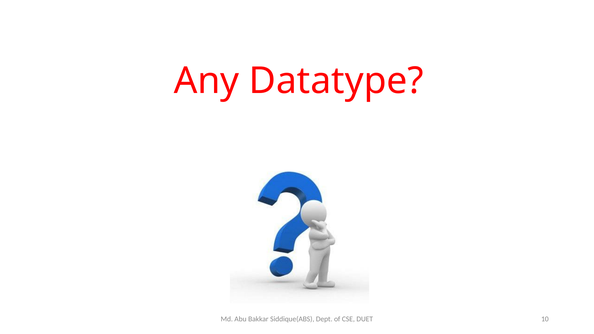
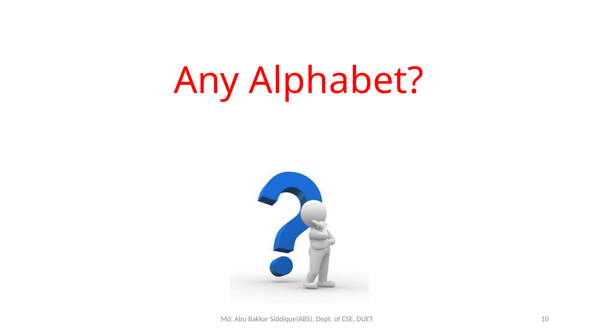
Datatype: Datatype -> Alphabet (336, 81)
